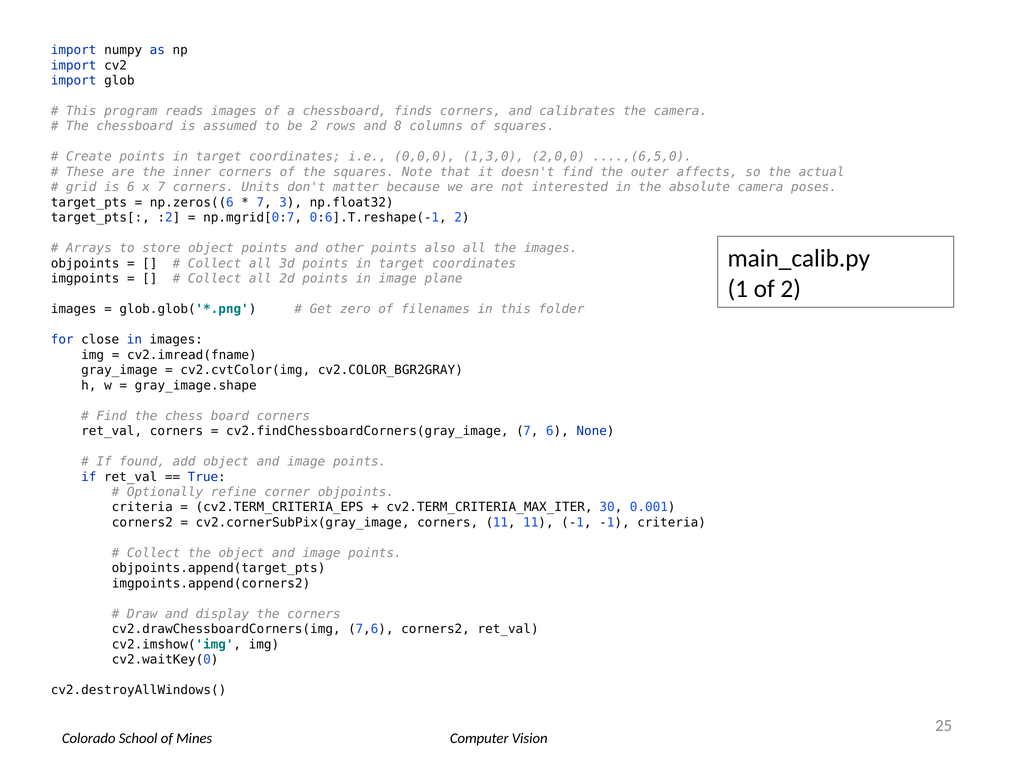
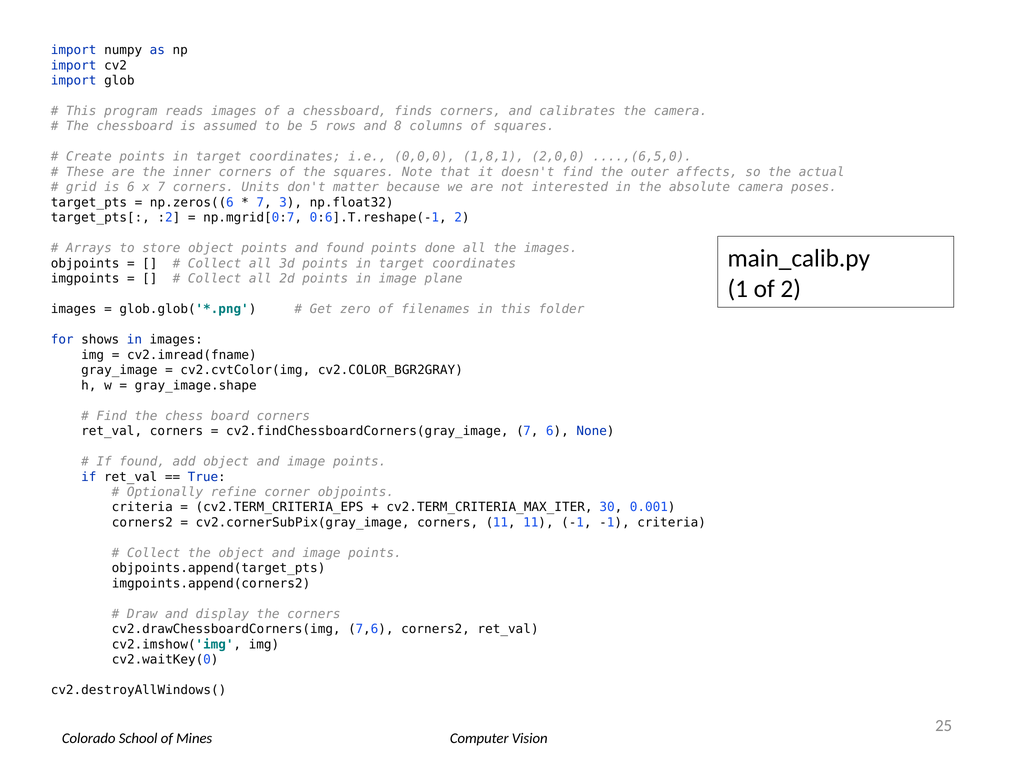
be 2: 2 -> 5 (314, 126)
1,3,0: 1,3,0 -> 1,8,1 (493, 157)
and other: other -> found (345, 248)
also: also -> done (440, 248)
close: close -> shows (100, 340)
